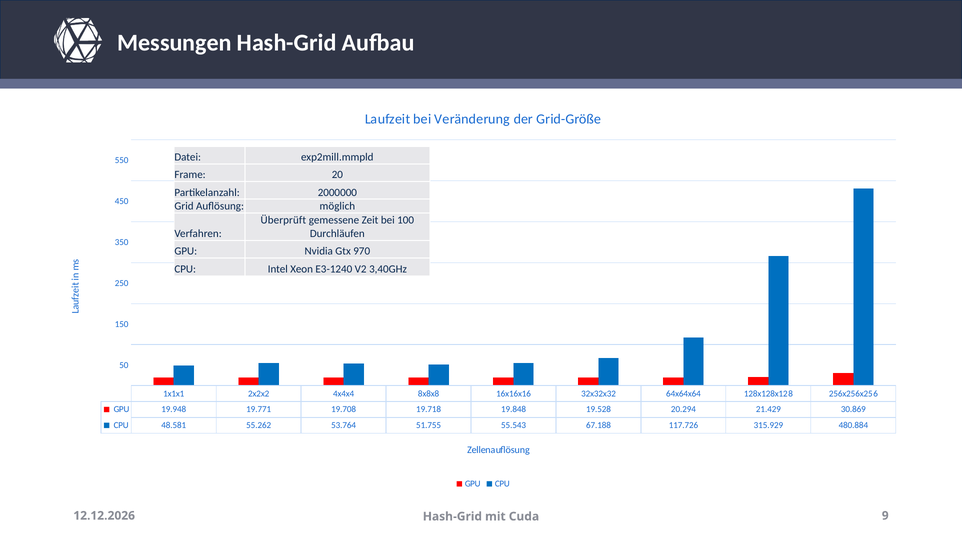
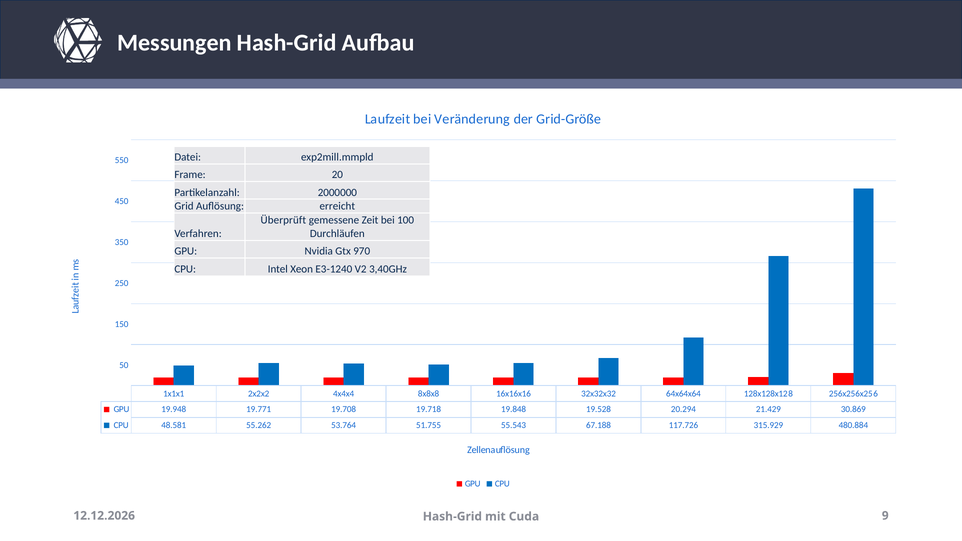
möglich: möglich -> erreicht (337, 206)
